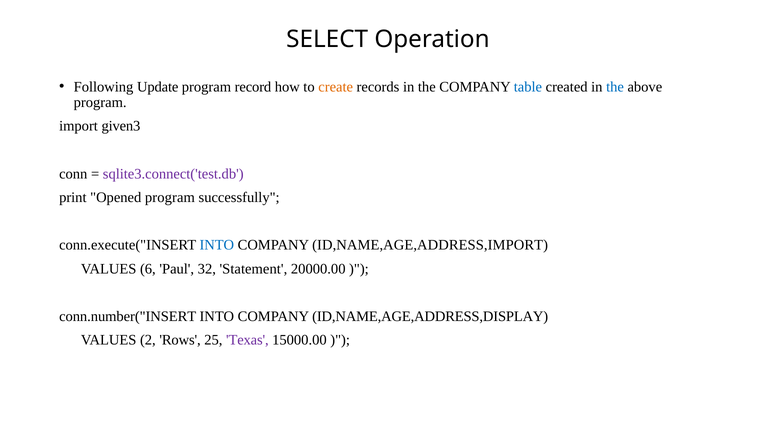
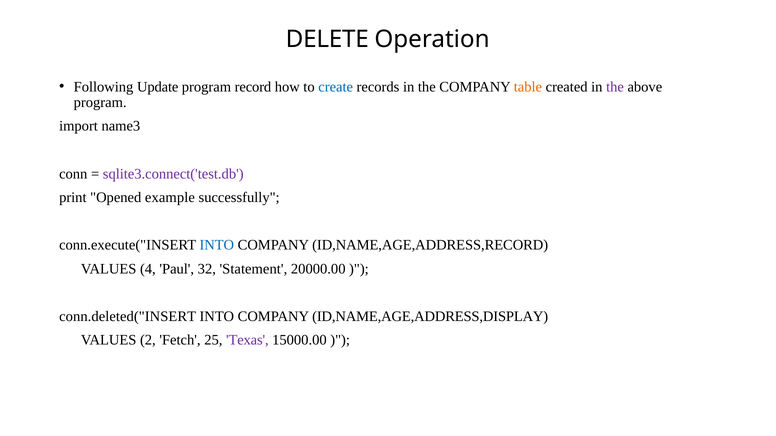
SELECT: SELECT -> DELETE (327, 39)
create colour: orange -> blue (336, 87)
table colour: blue -> orange (528, 87)
the colour: blue -> purple (615, 87)
given3: given3 -> name3 (121, 126)
Opened program: program -> example (170, 198)
ID,NAME,AGE,ADDRESS,IMPORT: ID,NAME,AGE,ADDRESS,IMPORT -> ID,NAME,AGE,ADDRESS,RECORD (430, 245)
6: 6 -> 4 (148, 269)
conn.number("INSERT: conn.number("INSERT -> conn.deleted("INSERT (128, 317)
Rows: Rows -> Fetch (180, 341)
